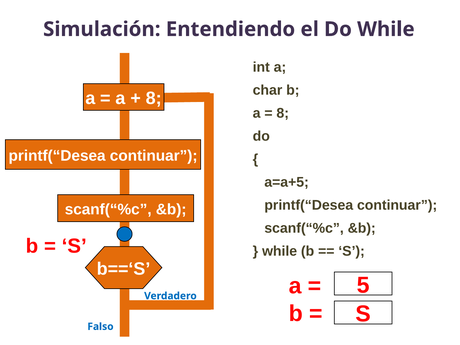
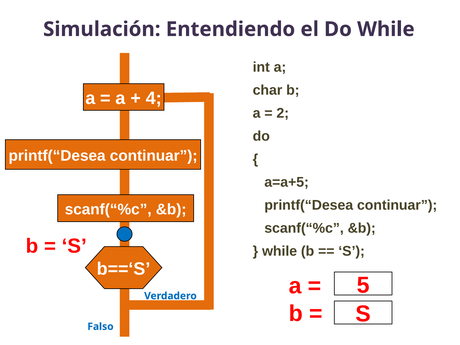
8: 8 -> 4 (154, 98)
8: 8 -> 2 (283, 113)
